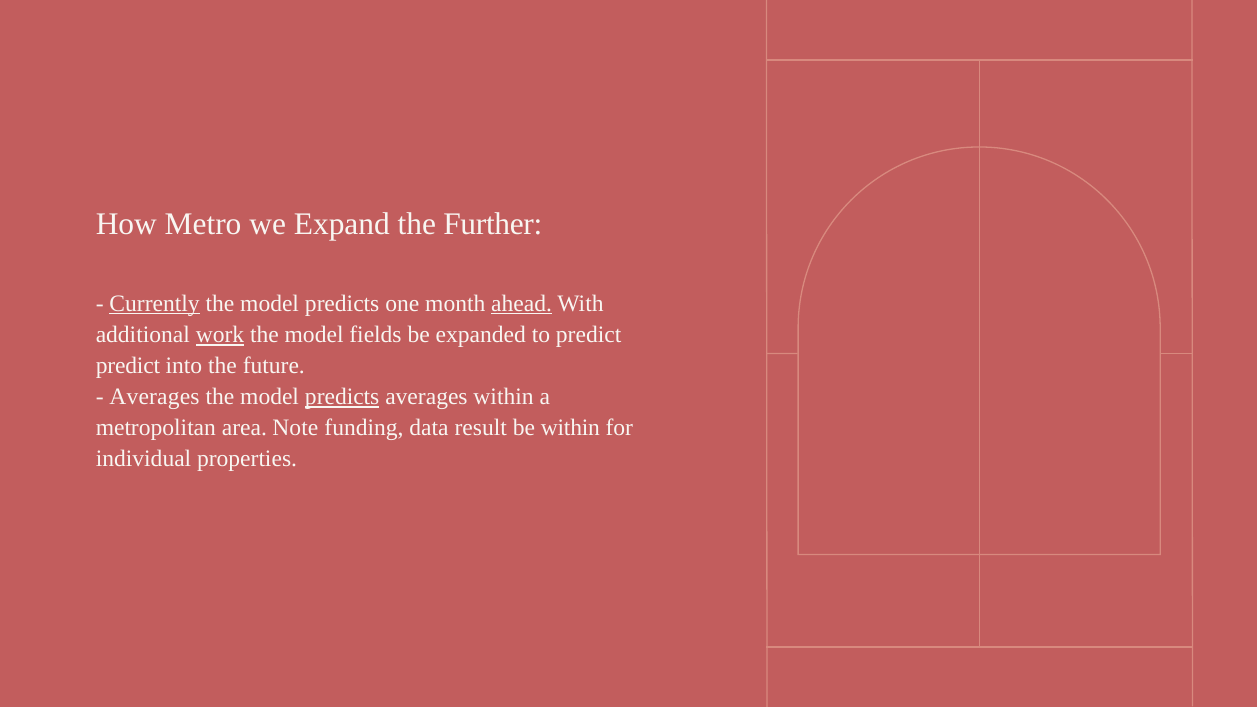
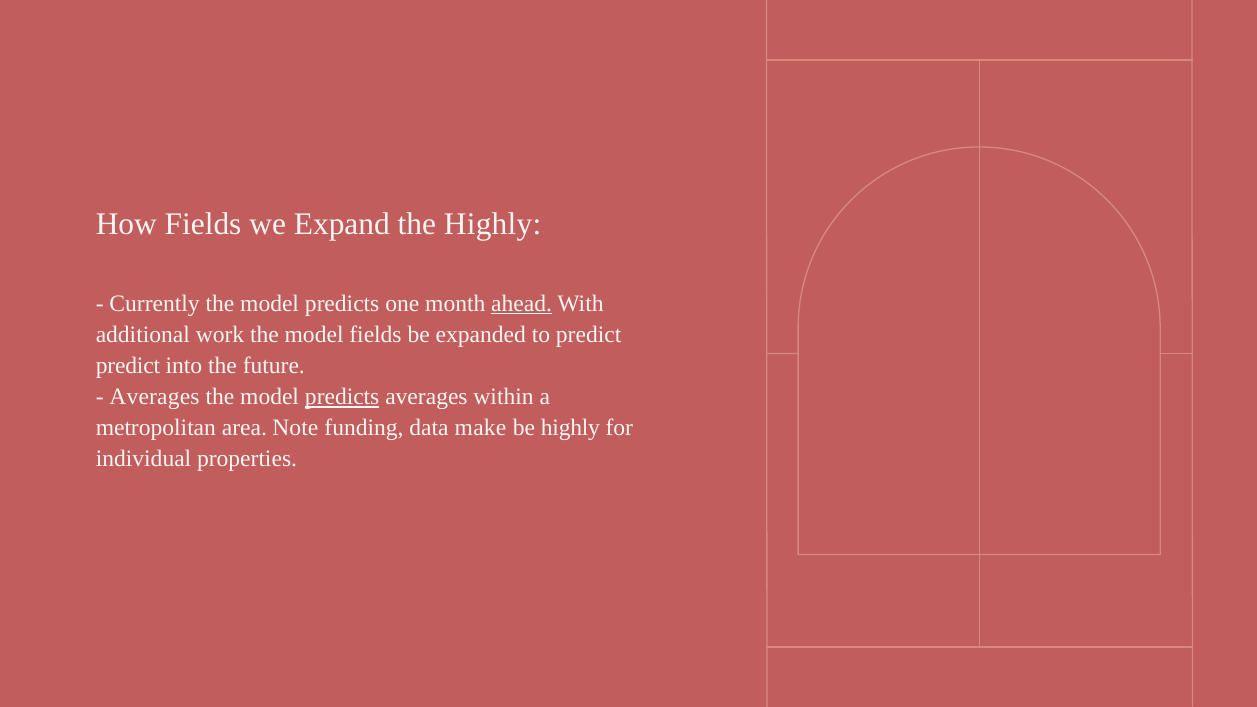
How Metro: Metro -> Fields (203, 224)
the Further: Further -> Highly (493, 224)
Currently underline: present -> none (155, 304)
work underline: present -> none (220, 335)
result: result -> make (481, 428)
be within: within -> highly (570, 428)
